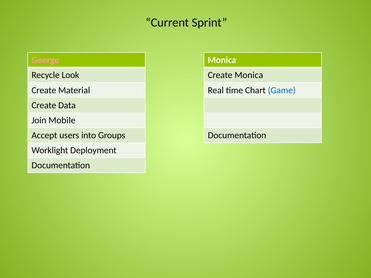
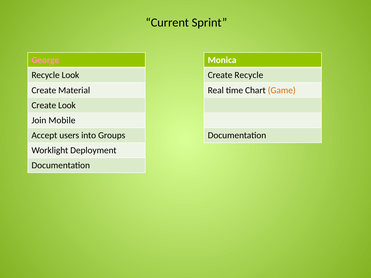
Create Monica: Monica -> Recycle (249, 75)
Game colour: blue -> orange (282, 90)
Create Data: Data -> Look (67, 105)
